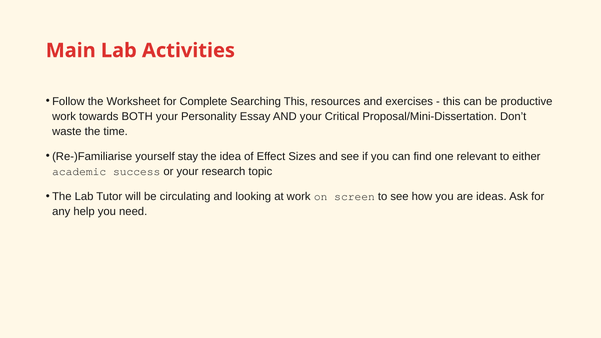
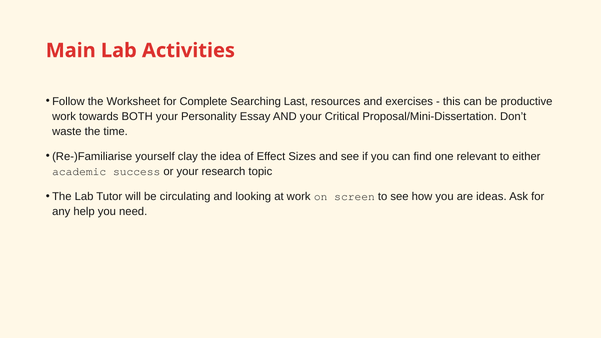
Searching This: This -> Last (296, 101)
stay: stay -> clay (188, 156)
